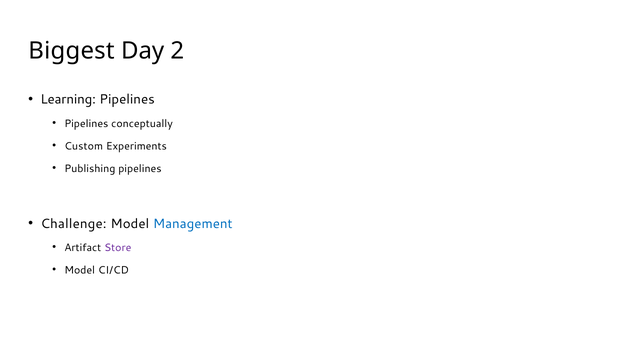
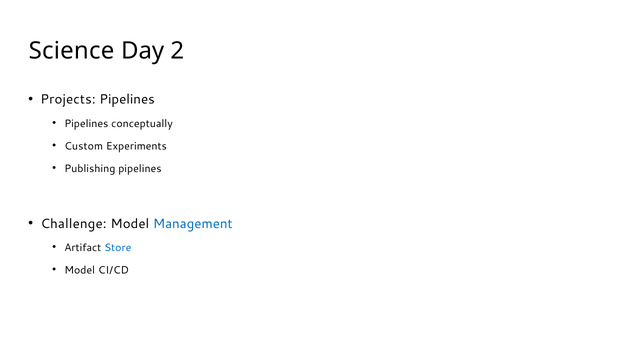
Biggest: Biggest -> Science (71, 51)
Learning: Learning -> Projects (68, 99)
Store colour: purple -> blue (118, 247)
